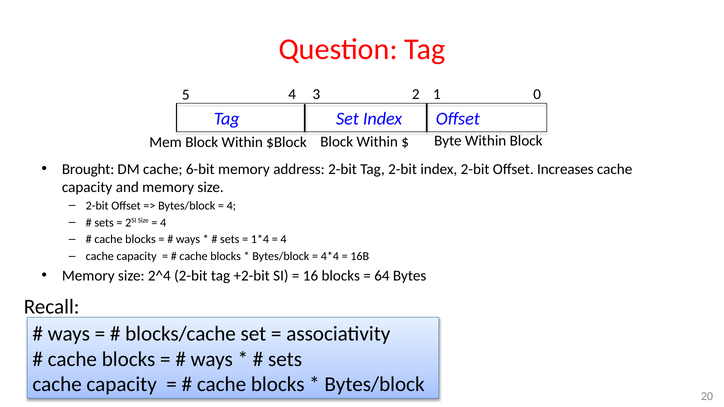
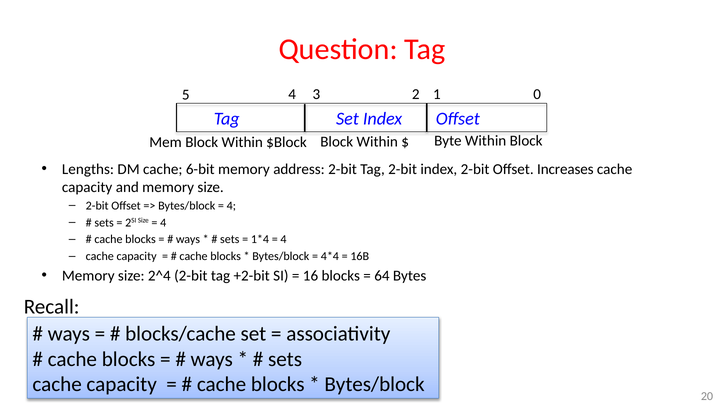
Brought: Brought -> Lengths (88, 169)
